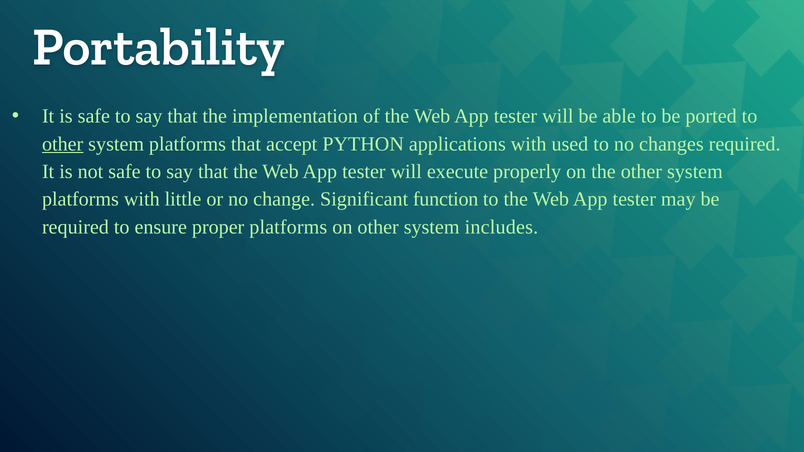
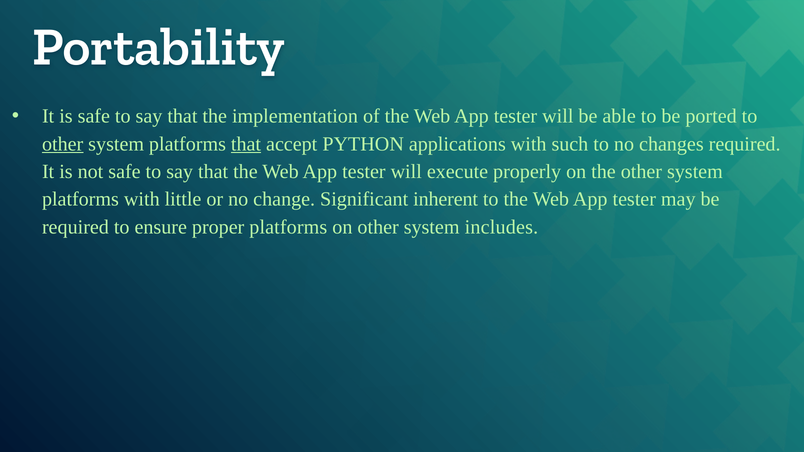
that underline: none -> present (246, 144)
used: used -> such (570, 144)
function: function -> inherent (446, 199)
